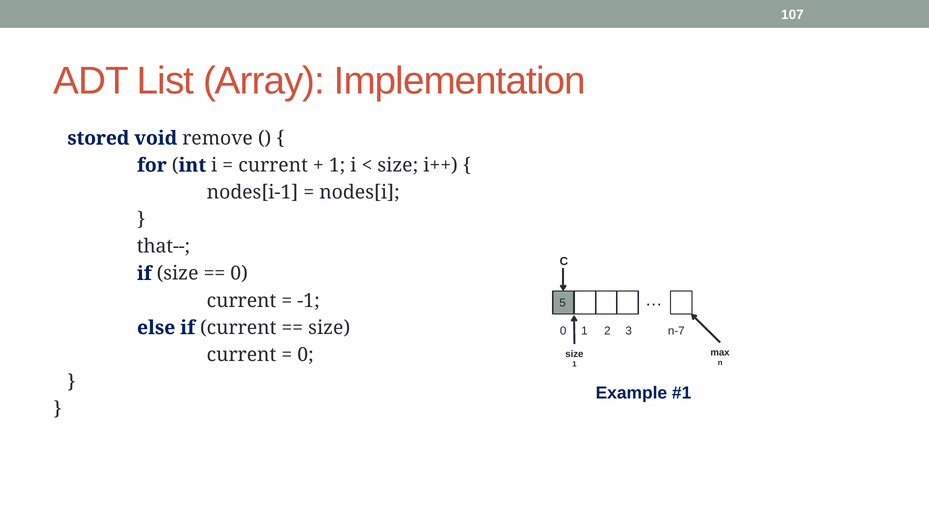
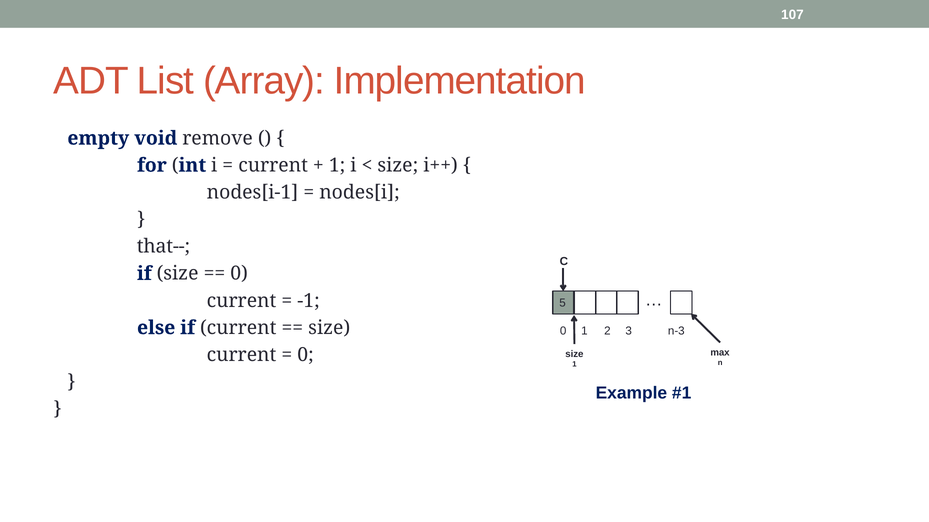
stored: stored -> empty (98, 138)
n-7: n-7 -> n-3 (676, 331)
